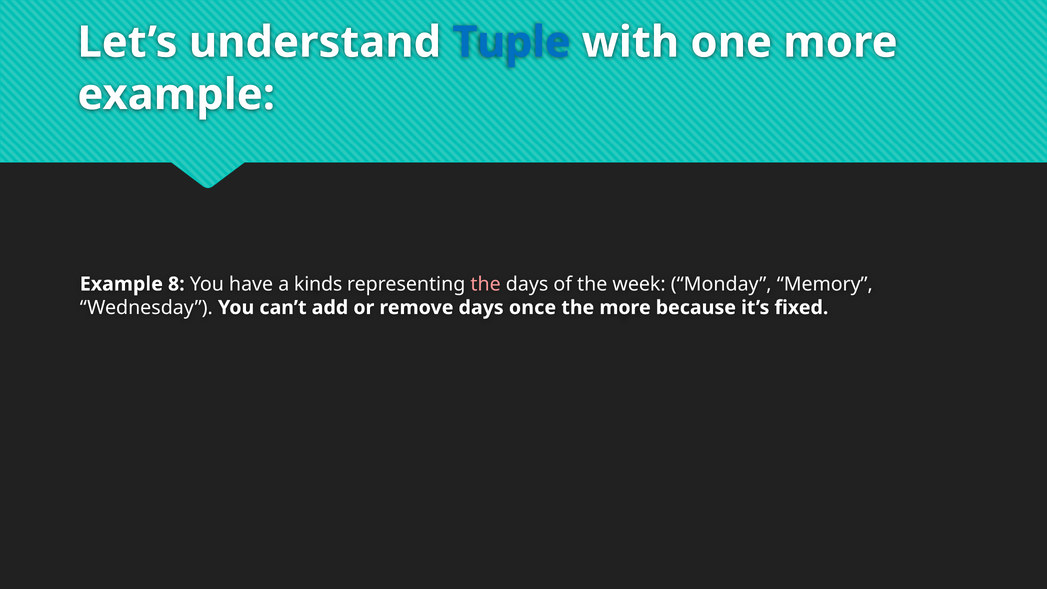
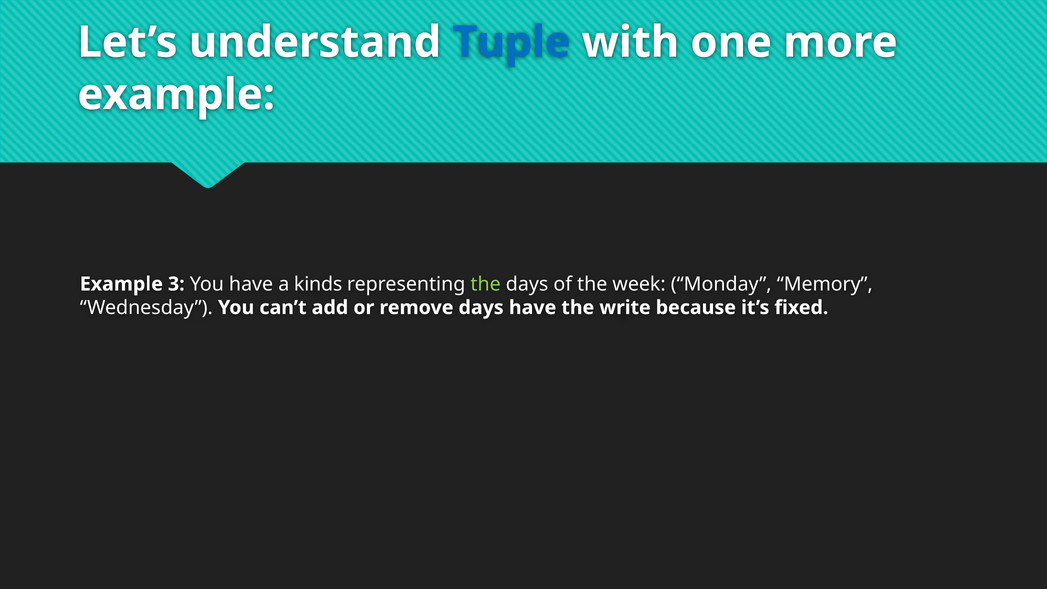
8: 8 -> 3 (176, 284)
the colour: pink -> light green (486, 284)
days once: once -> have (533, 308)
the more: more -> write (625, 308)
